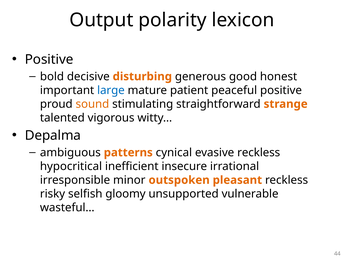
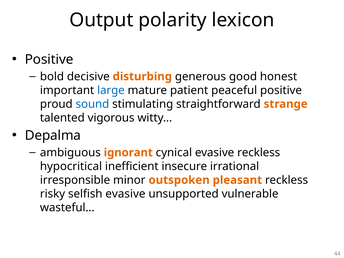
sound colour: orange -> blue (92, 104)
patterns: patterns -> ignorant (128, 153)
selfish gloomy: gloomy -> evasive (125, 194)
